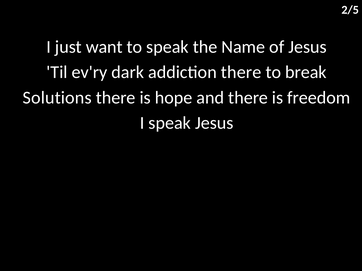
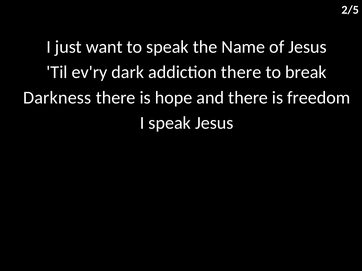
Solutions: Solutions -> Darkness (57, 98)
